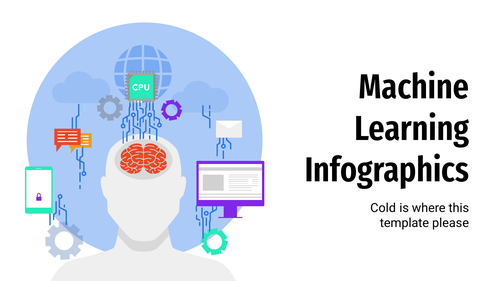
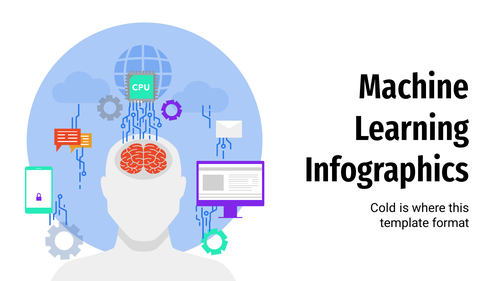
please: please -> format (451, 223)
